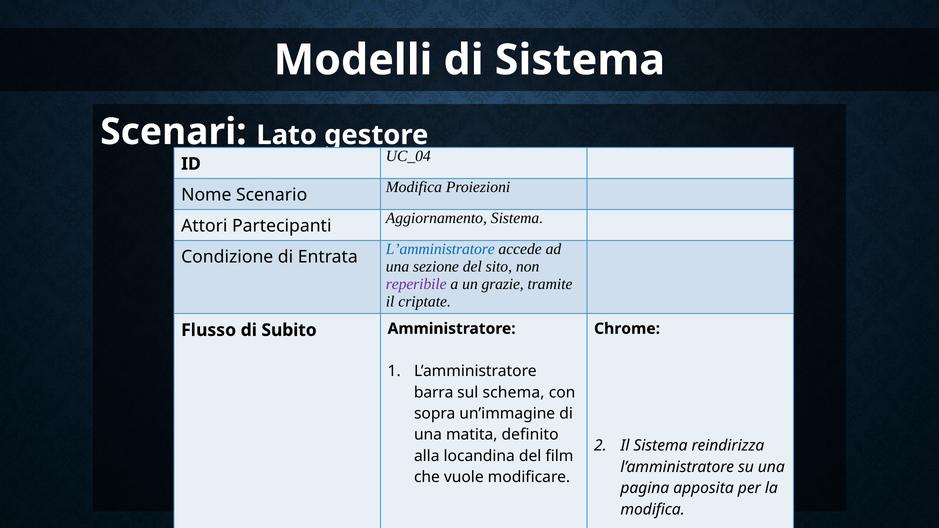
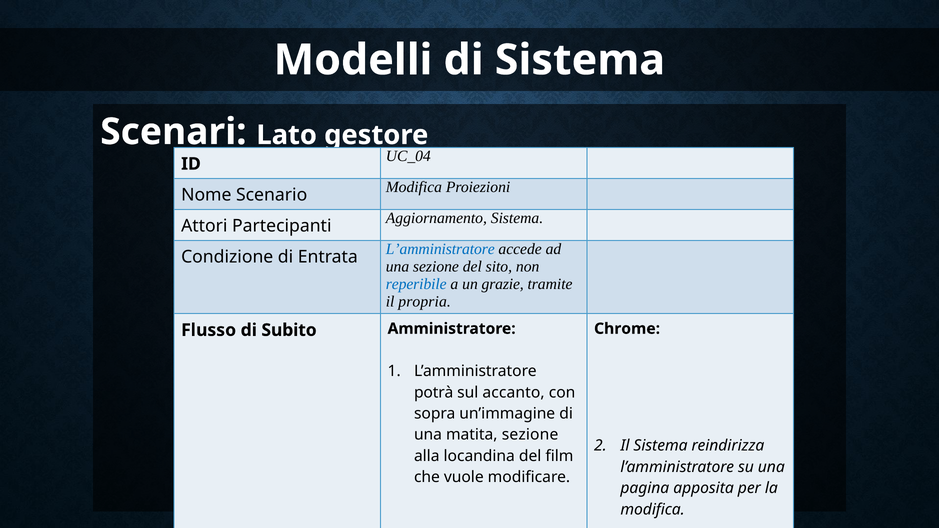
reperibile colour: purple -> blue (416, 284)
criptate: criptate -> propria (425, 302)
barra: barra -> potrà (434, 392)
schema: schema -> accanto (514, 392)
matita definito: definito -> sezione (530, 435)
